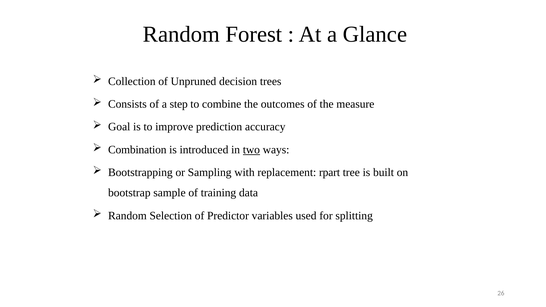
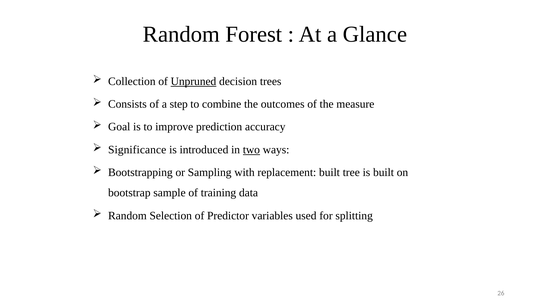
Unpruned underline: none -> present (194, 81)
Combination: Combination -> Significance (137, 150)
replacement rpart: rpart -> built (329, 172)
